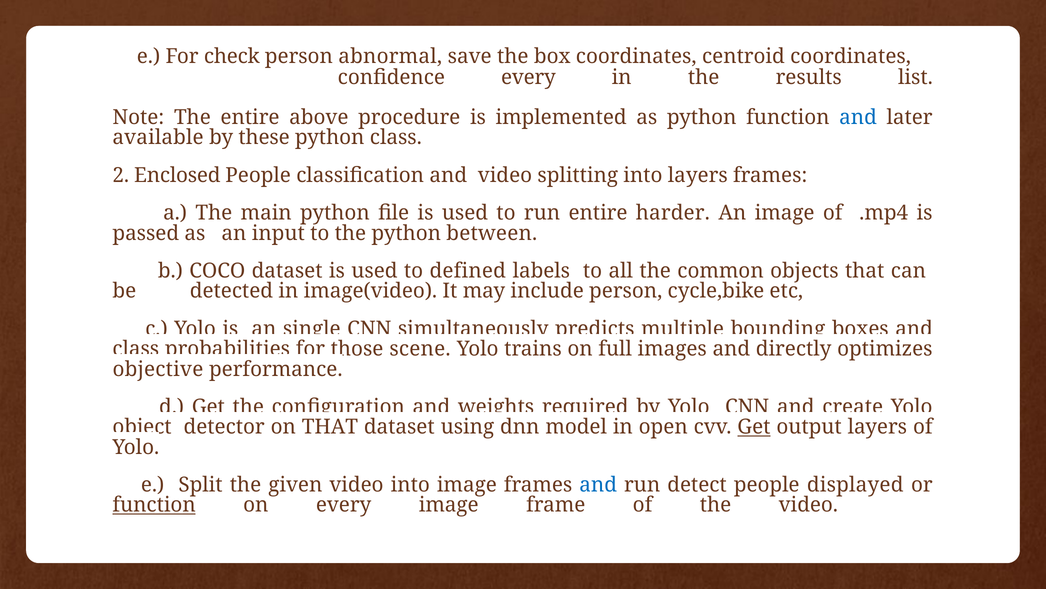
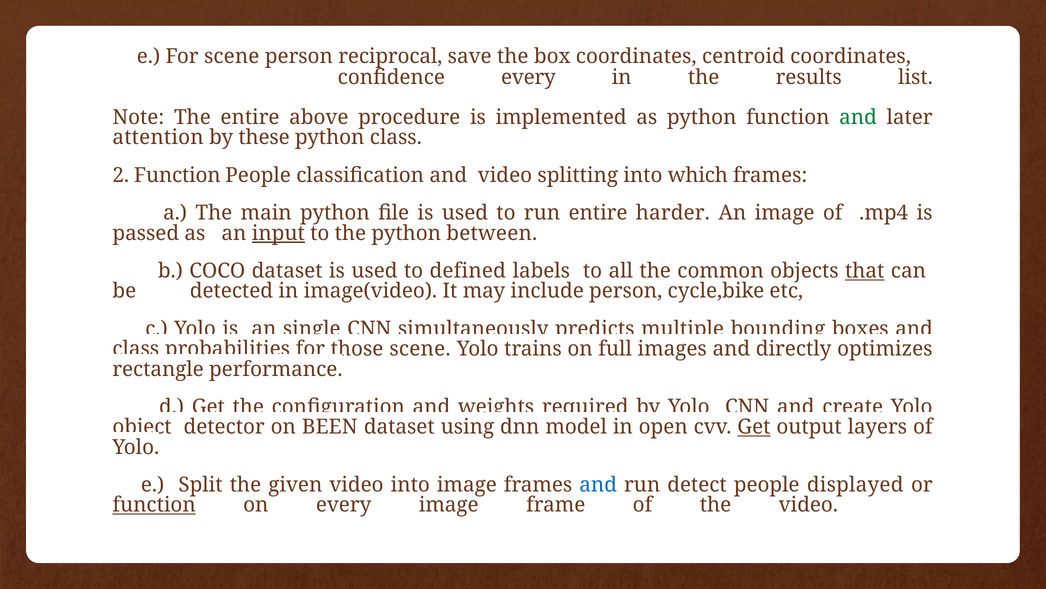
For check: check -> scene (232, 56)
abnormal: abnormal -> reciprocal (390, 56)
and colour: blue -> green (858, 117)
available: available -> attention (158, 137)
2 Enclosed: Enclosed -> Function (177, 175)
into layers: layers -> which (698, 175)
input underline: none -> present (278, 233)
that underline: none -> present (865, 271)
objective: objective -> rectangle (158, 369)
on THAT: THAT -> BEEN (330, 427)
